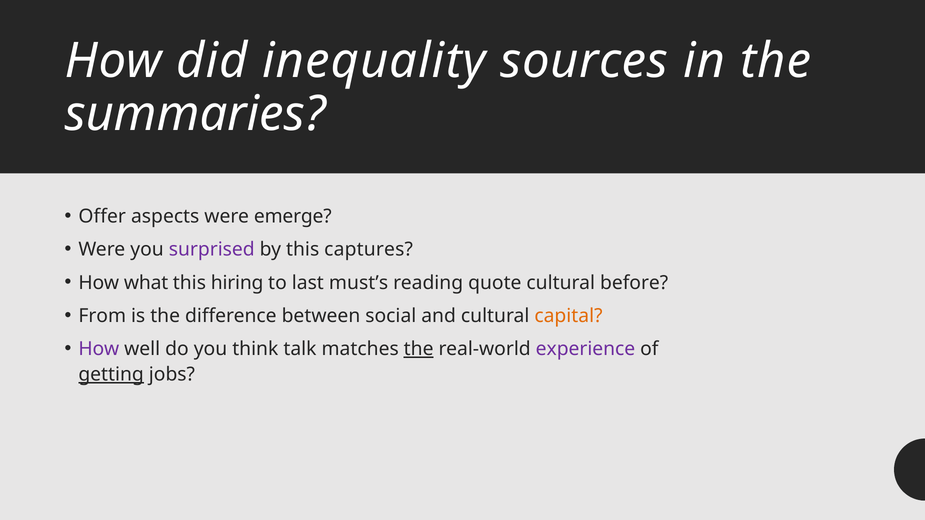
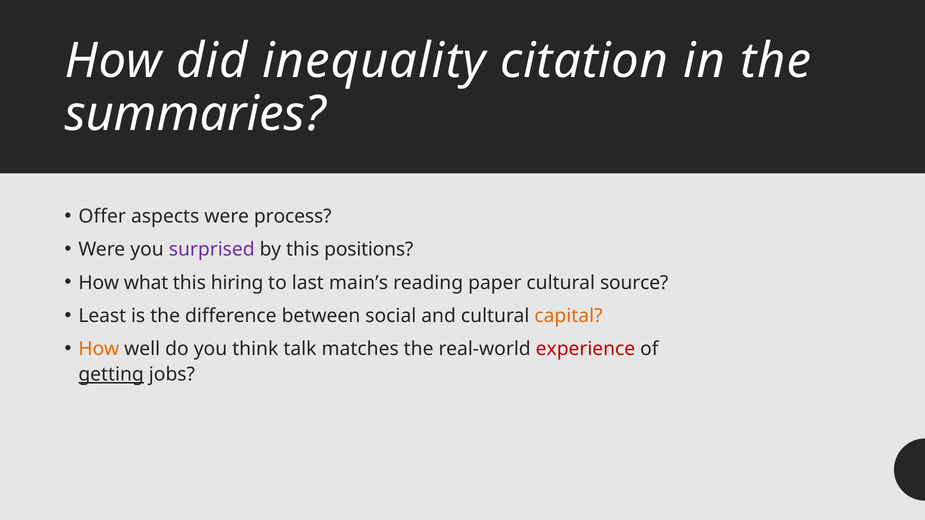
sources: sources -> citation (584, 61)
emerge: emerge -> process (293, 217)
captures: captures -> positions (369, 250)
must’s: must’s -> main’s (358, 283)
quote: quote -> paper (495, 283)
before: before -> source (634, 283)
From: From -> Least (102, 316)
How colour: purple -> orange (99, 349)
the underline: present -> none (419, 349)
experience colour: purple -> red (585, 349)
